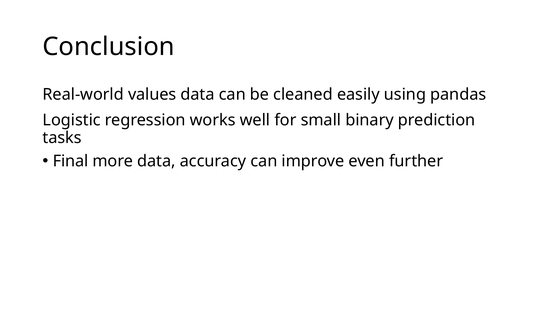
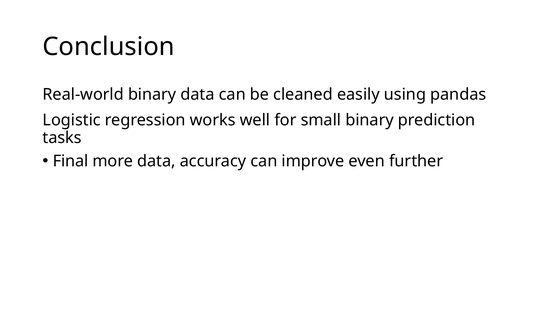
Real-world values: values -> binary (152, 94)
